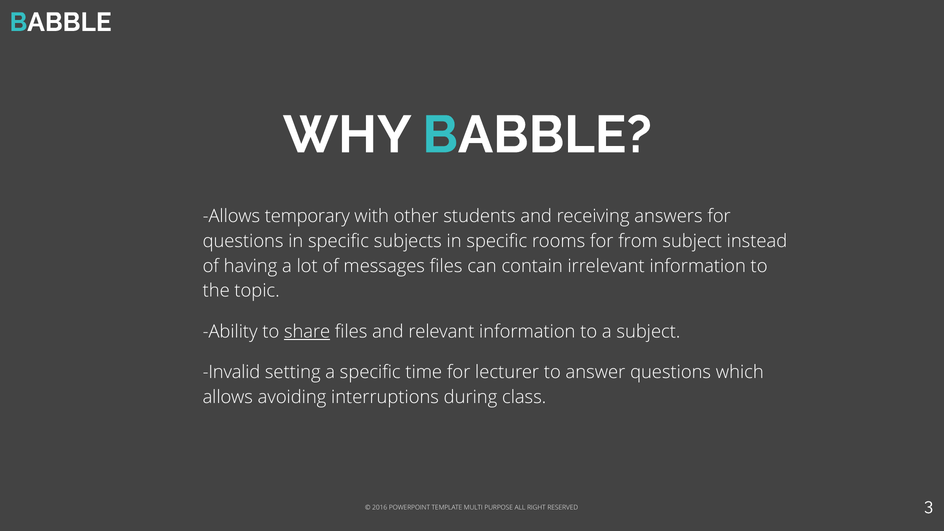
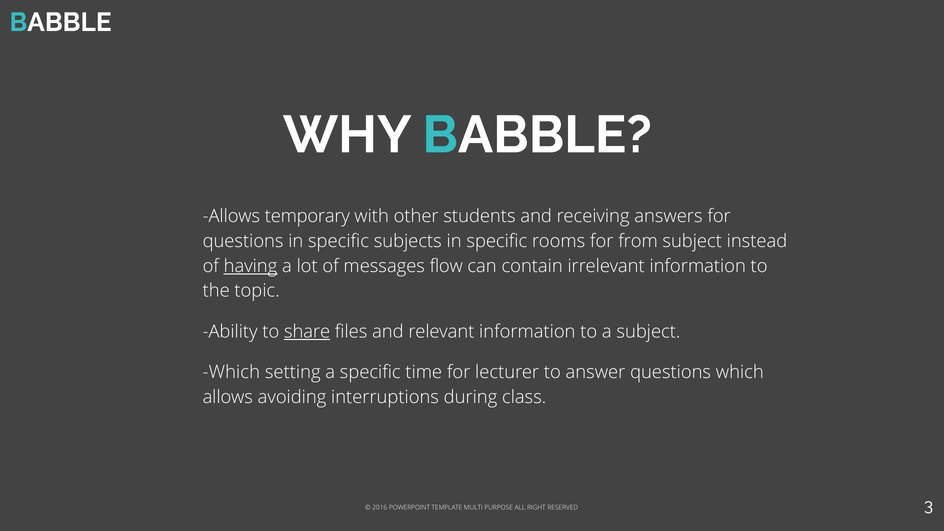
having underline: none -> present (250, 266)
messages files: files -> flow (446, 266)
Invalid: Invalid -> Which (231, 372)
